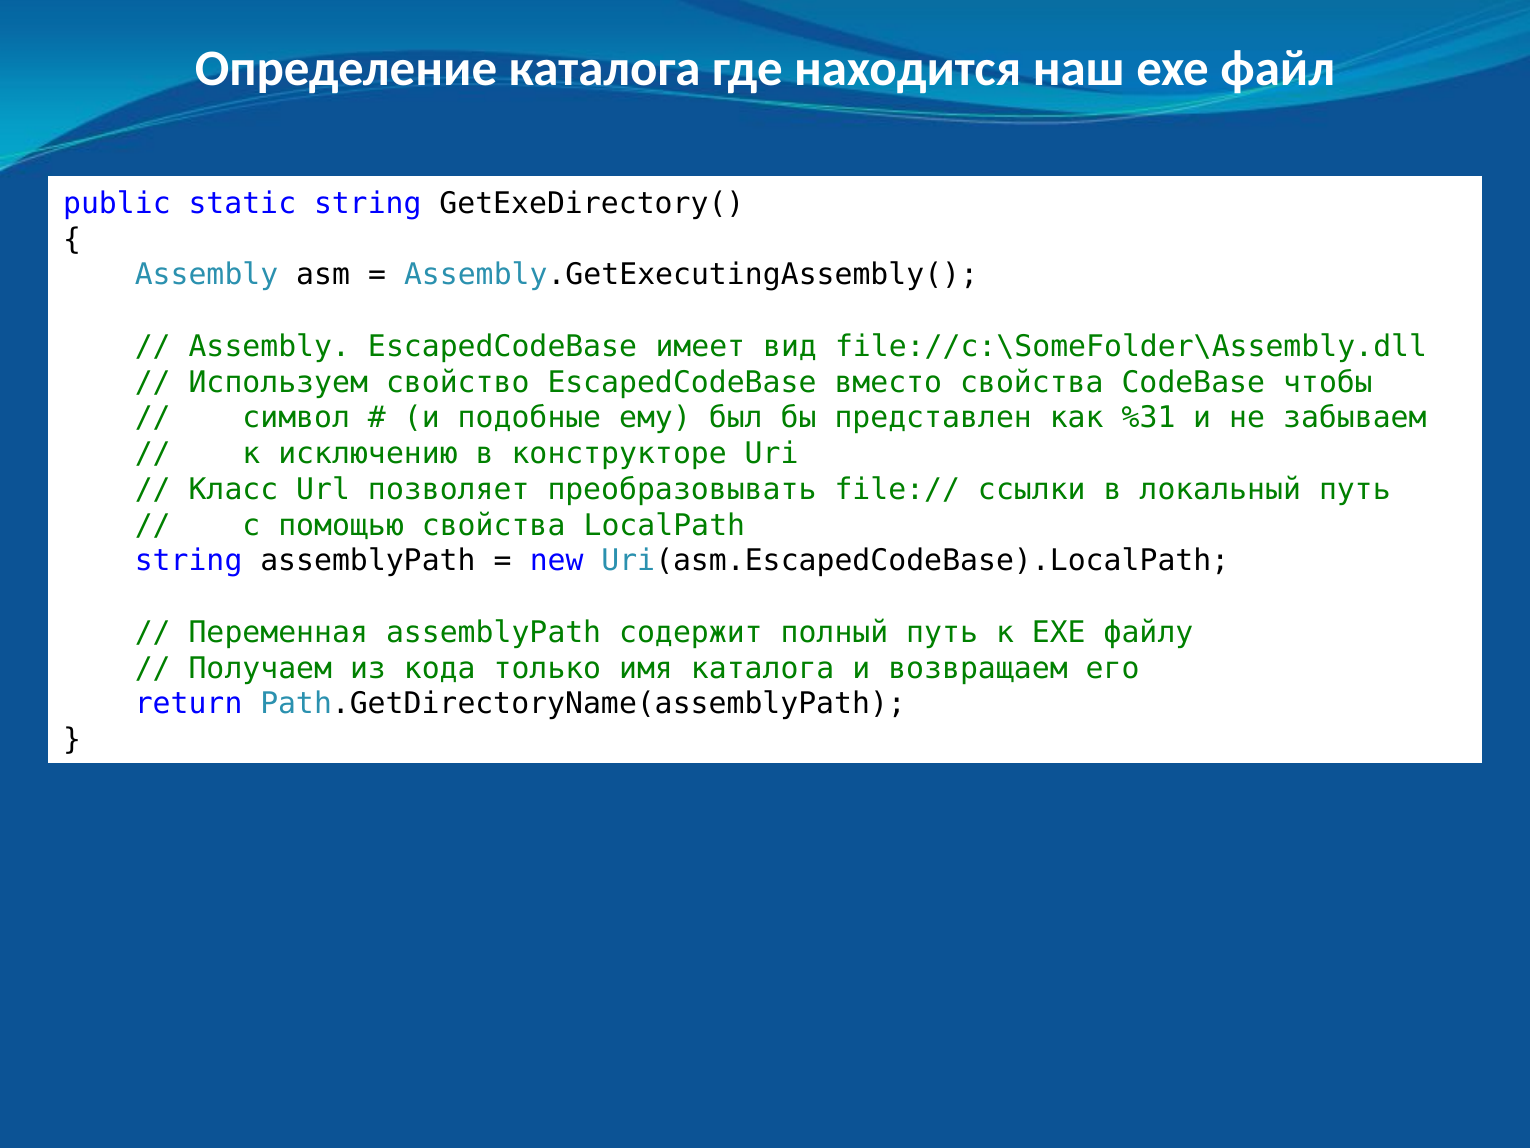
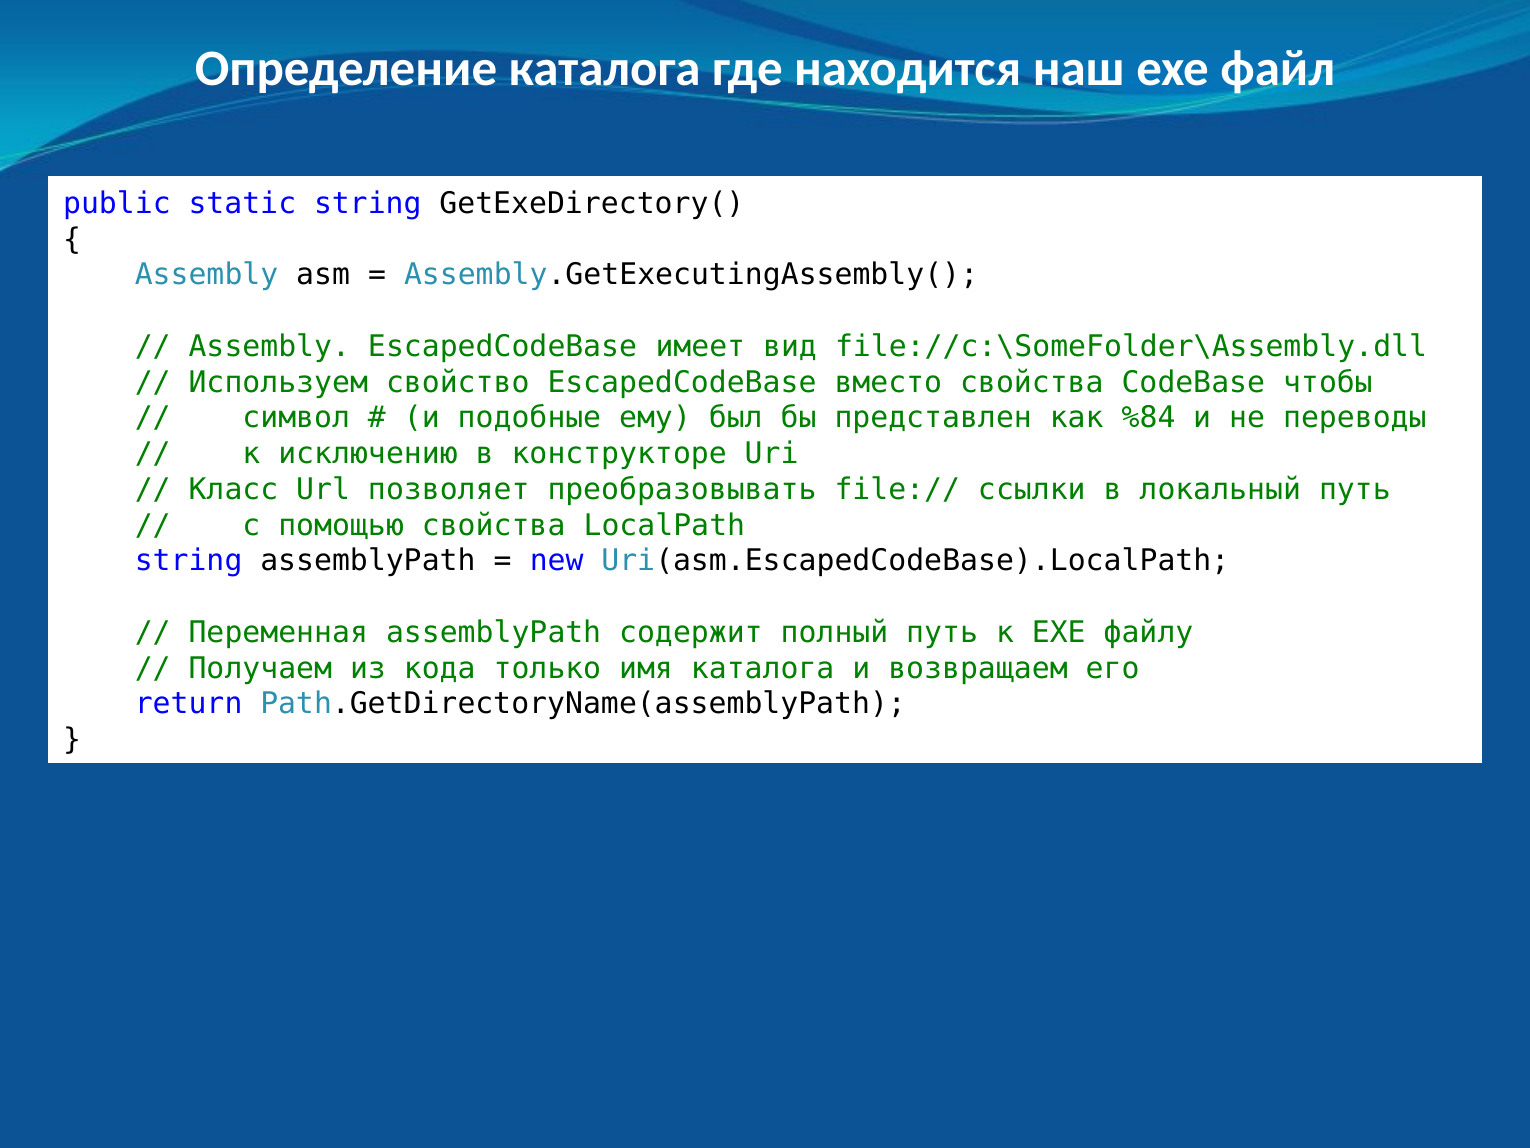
%31: %31 -> %84 (1149, 418)
забываем: забываем -> переводы (1355, 418)
